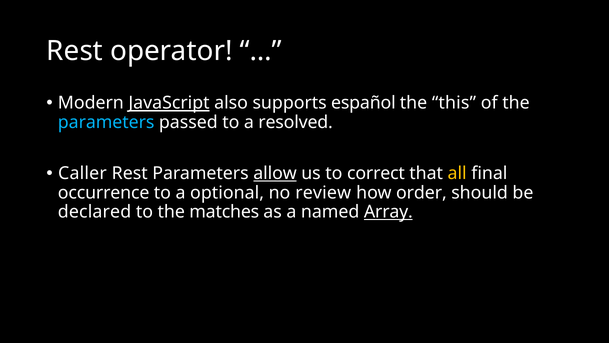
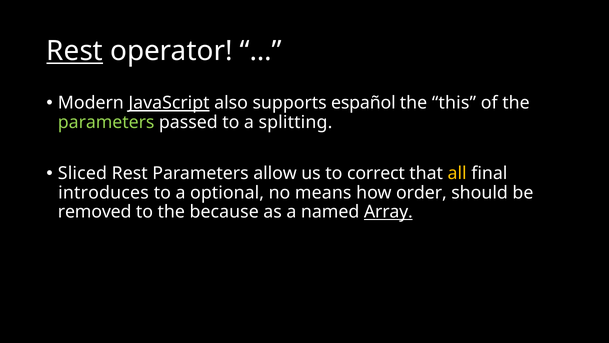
Rest underline: none -> present (75, 51)
parameters colour: light blue -> light green (106, 122)
resolved: resolved -> splitting (295, 122)
Caller: Caller -> Sliced (82, 173)
allow underline: present -> none (275, 173)
occurrence: occurrence -> introduces (103, 192)
review: review -> means (323, 192)
declared: declared -> removed (95, 212)
matches: matches -> because (224, 212)
